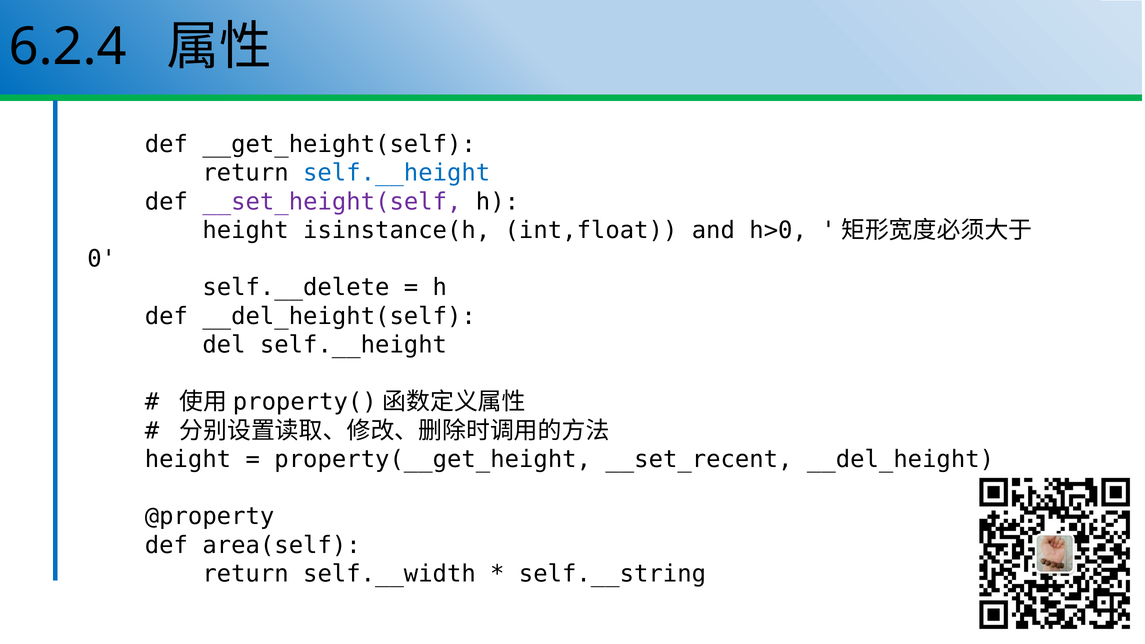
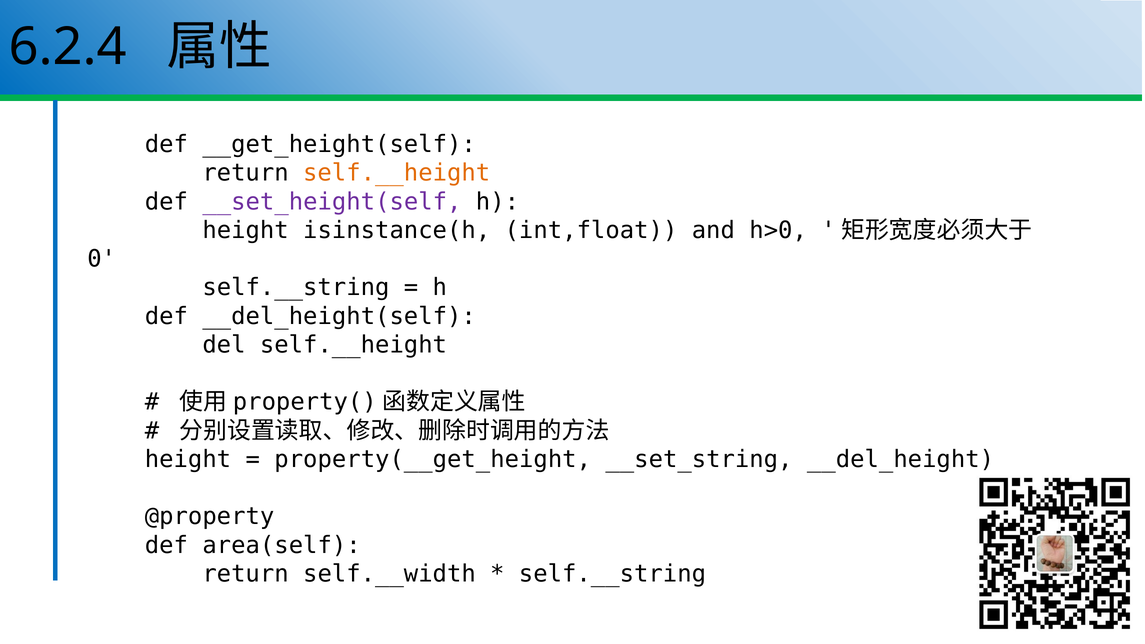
self.__height colour: blue -> orange (397, 173)
self.__delete: self.__delete -> self.__string (296, 288)
__set_recent: __set_recent -> __set_string (699, 459)
